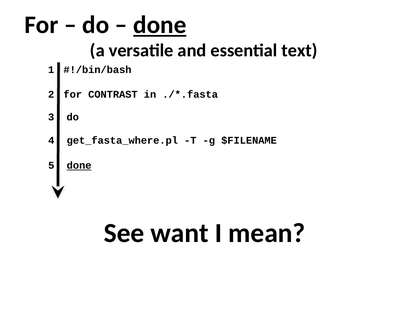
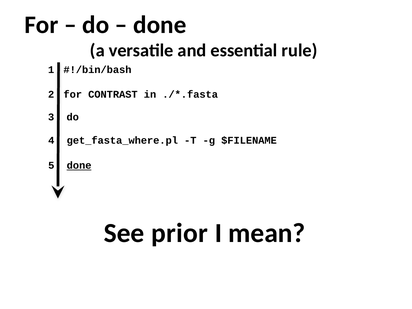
done underline: present -> none (160, 25)
text: text -> rule (300, 51)
want: want -> prior (179, 233)
